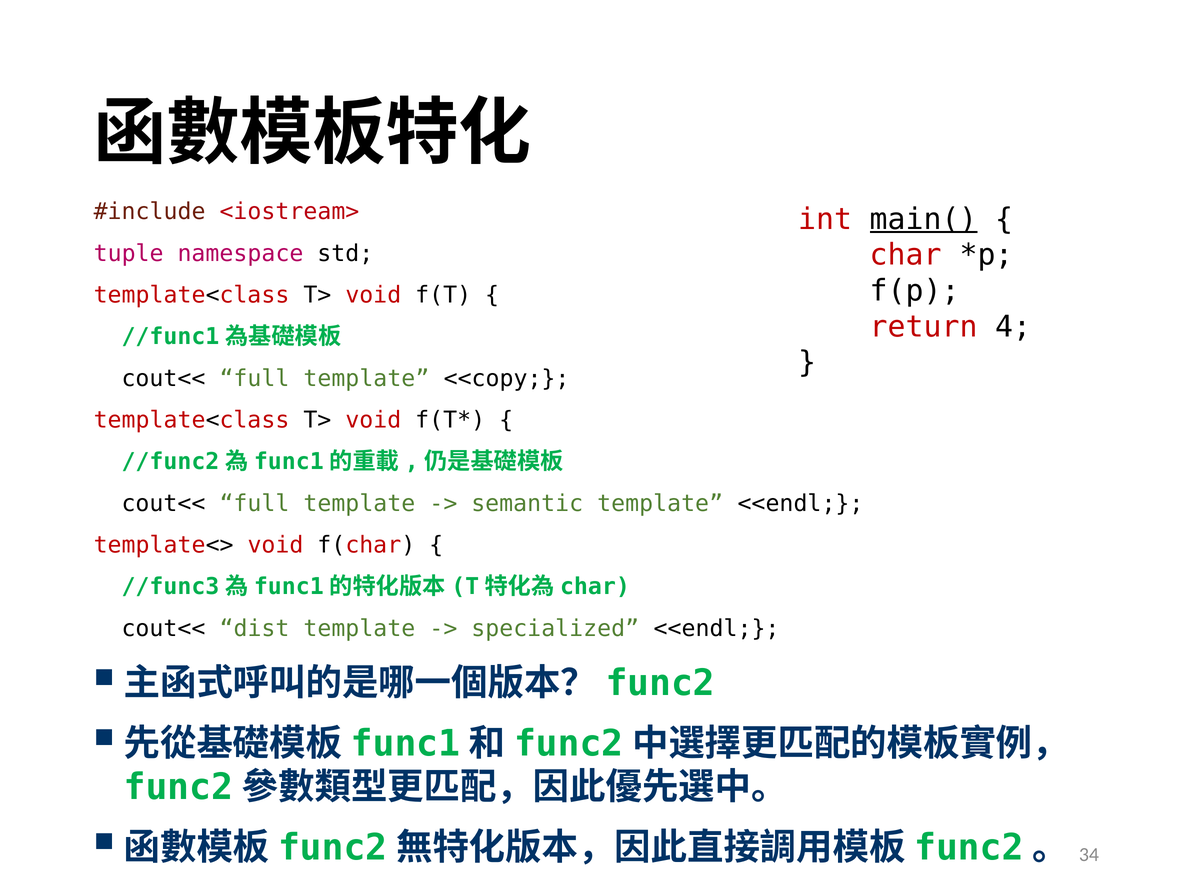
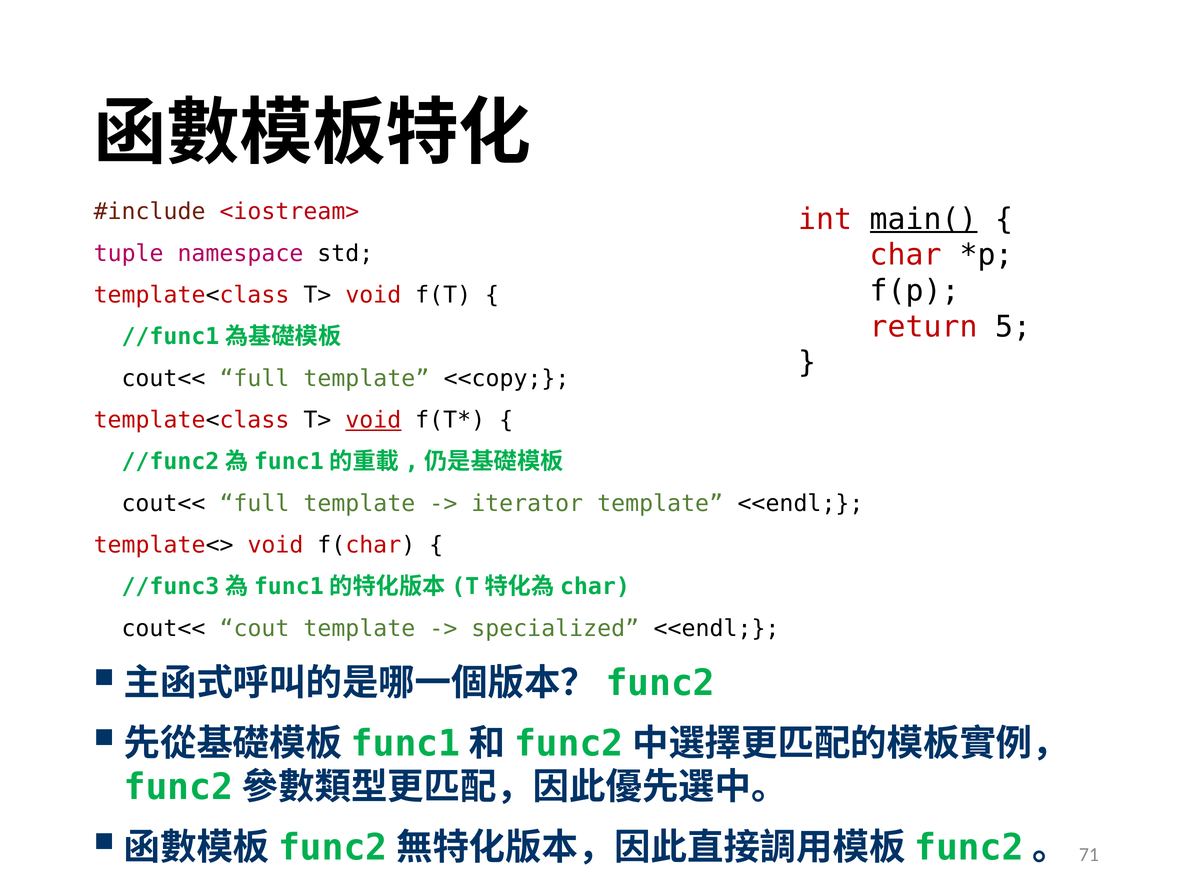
4: 4 -> 5 (1013, 327)
void underline: none -> present (373, 420)
semantic: semantic -> iterator (527, 503)
dist: dist -> cout (254, 628)
34: 34 -> 71 (1089, 854)
